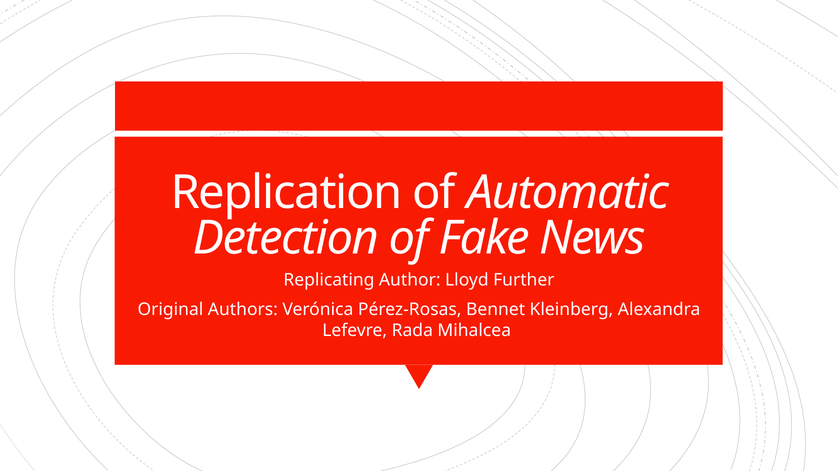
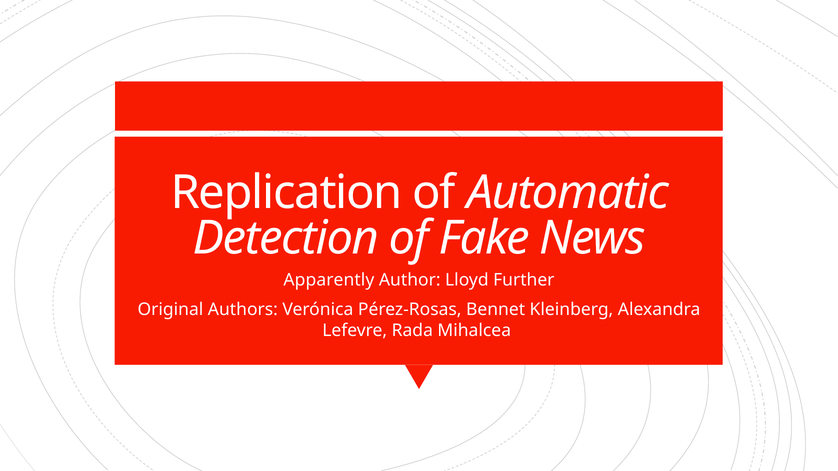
Replicating: Replicating -> Apparently (329, 280)
